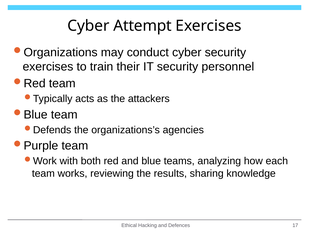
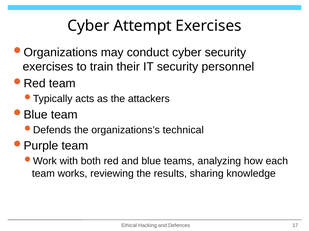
agencies: agencies -> technical (183, 130)
